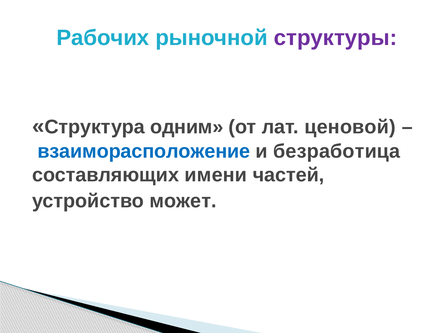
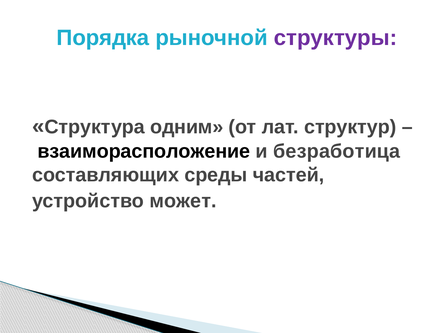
Рабочих: Рабочих -> Порядка (103, 38)
ценовой: ценовой -> структур (350, 127)
взаиморасположение colour: blue -> black (144, 151)
имени: имени -> среды (216, 175)
